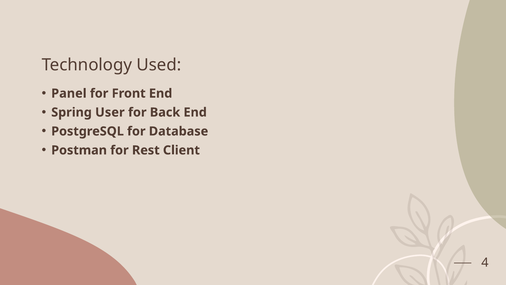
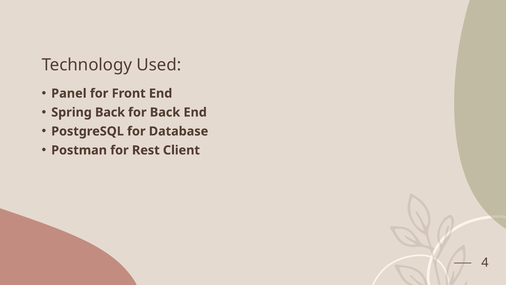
Spring User: User -> Back (110, 112)
